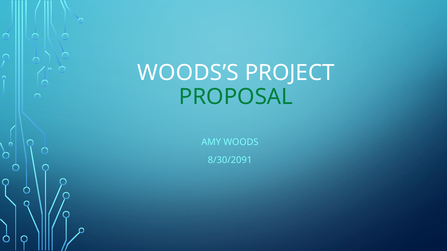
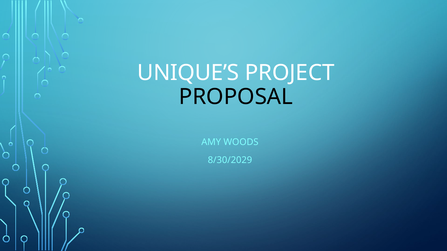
WOODS’S: WOODS’S -> UNIQUE’S (188, 73)
PROPOSAL colour: green -> black (236, 97)
8/30/2091: 8/30/2091 -> 8/30/2029 (230, 160)
